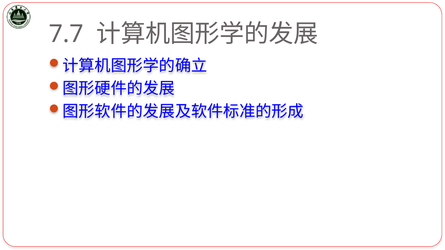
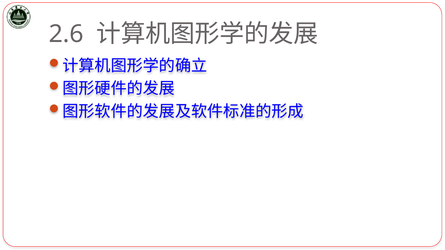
7.7: 7.7 -> 2.6 (66, 34)
